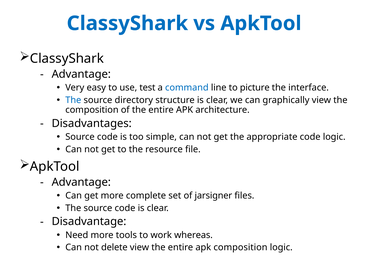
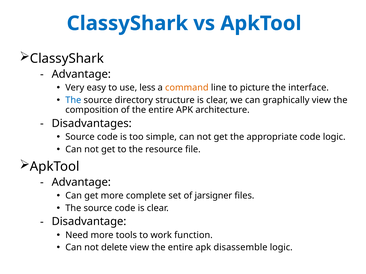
test: test -> less (147, 88)
command colour: blue -> orange (187, 88)
whereas: whereas -> function (193, 235)
apk composition: composition -> disassemble (240, 248)
